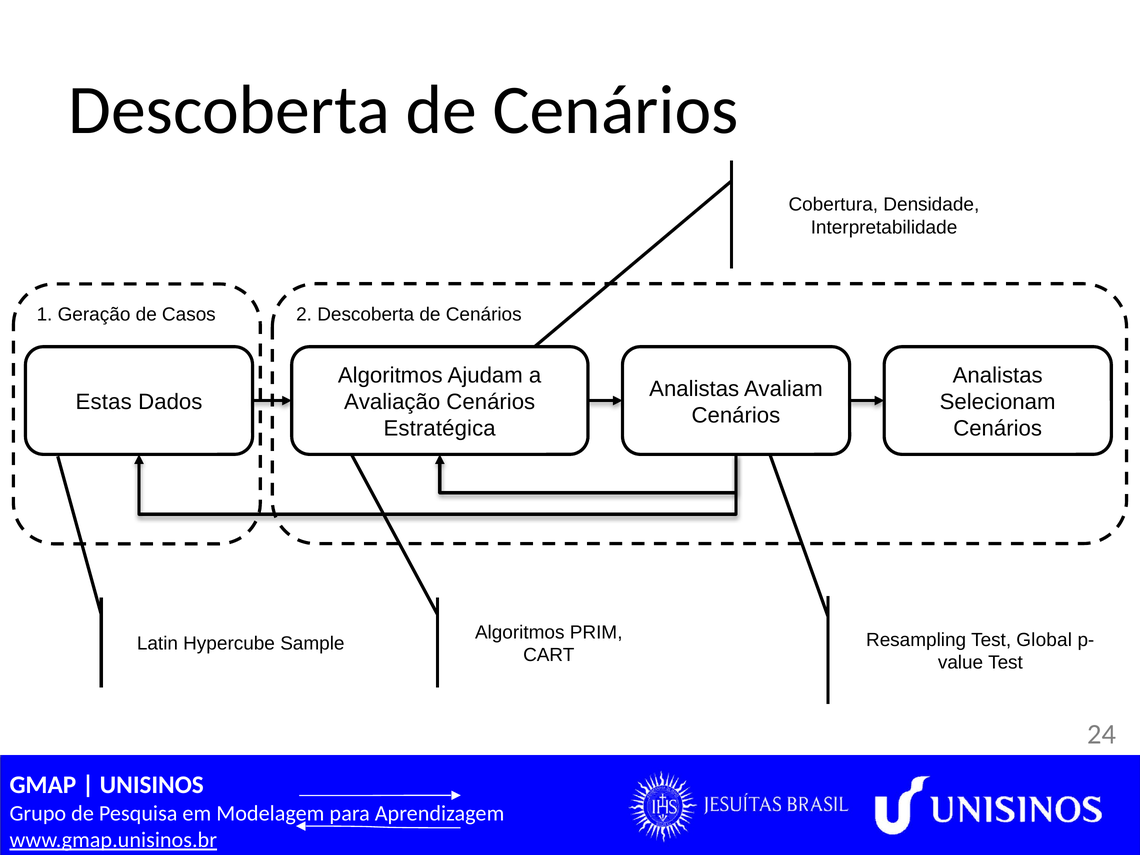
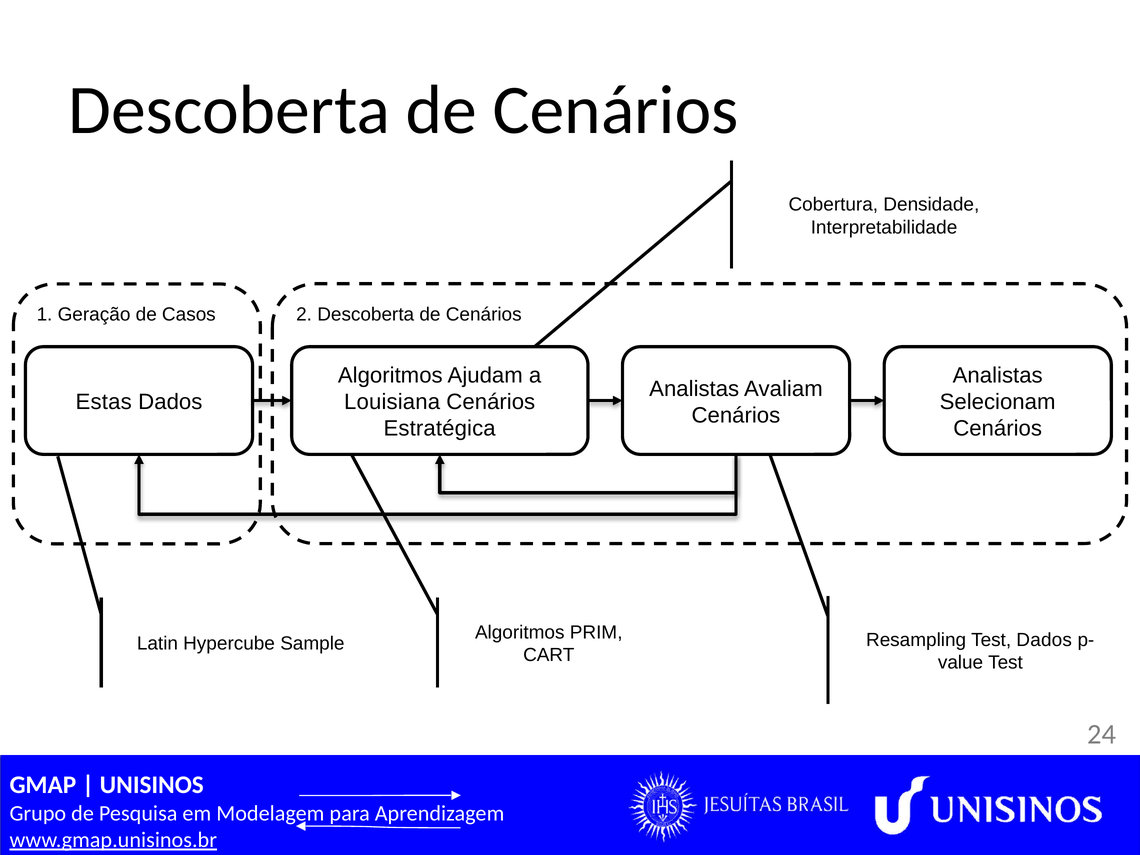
Avaliação: Avaliação -> Louisiana (392, 402)
Test Global: Global -> Dados (1044, 640)
